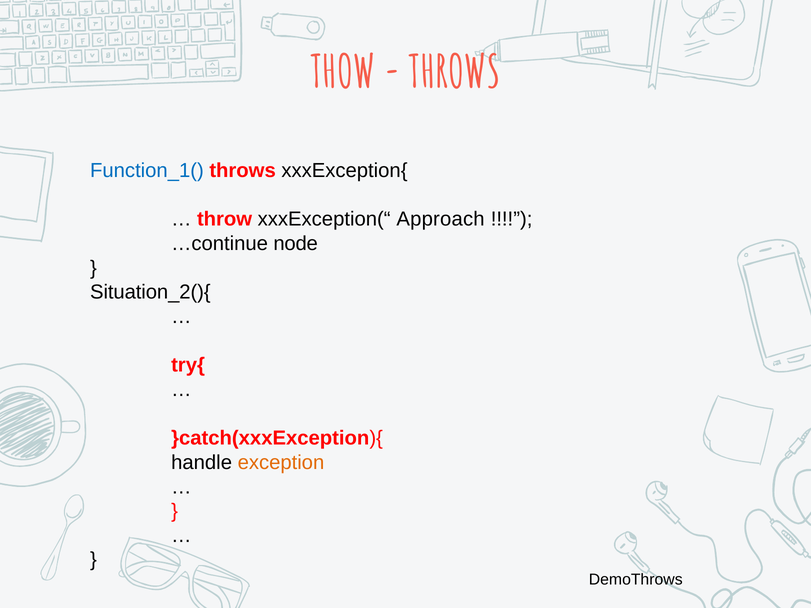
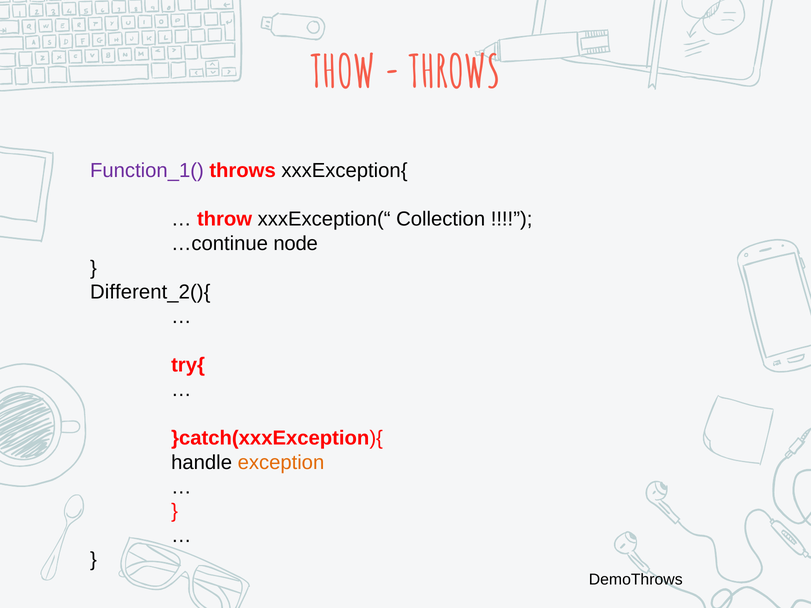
Function_1( colour: blue -> purple (147, 171)
Approach: Approach -> Collection (441, 219)
Situation_2(){: Situation_2(){ -> Different_2(){ (150, 292)
